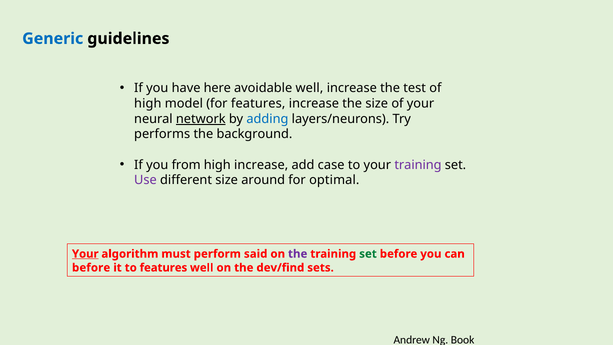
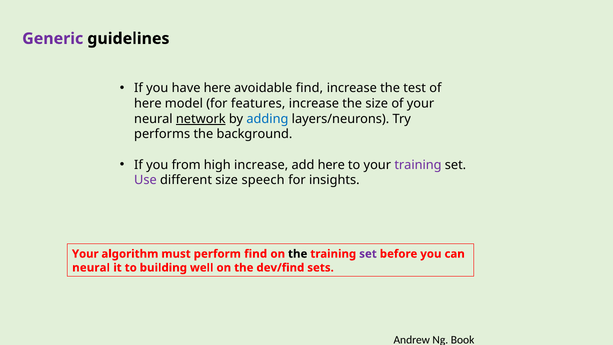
Generic colour: blue -> purple (53, 39)
avoidable well: well -> find (309, 88)
high: high -> here (148, 104)
add case: case -> here (331, 165)
around: around -> speech (263, 180)
optimal: optimal -> insights (334, 180)
Your underline: present -> none (85, 254)
perform said: said -> find (256, 254)
the colour: purple -> black (298, 254)
set colour: green -> purple (368, 254)
before: before -> neural (91, 268)
to features: features -> building (163, 268)
